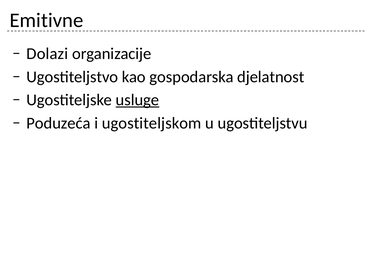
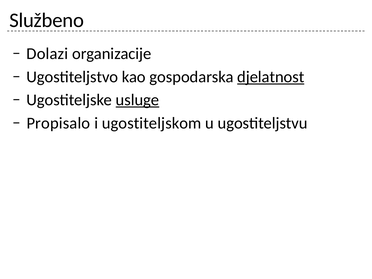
Emitivne: Emitivne -> Službeno (47, 20)
djelatnost underline: none -> present (271, 77)
Poduzeća: Poduzeća -> Propisalo (58, 123)
